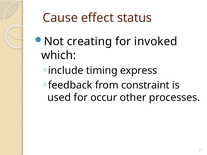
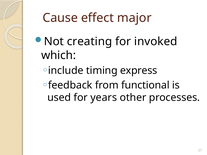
status: status -> major (134, 18)
constraint: constraint -> functional (145, 85)
occur: occur -> years (104, 98)
